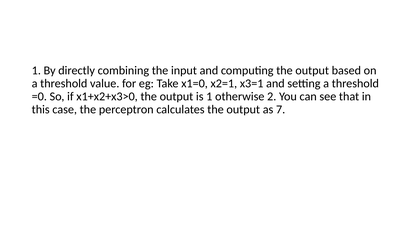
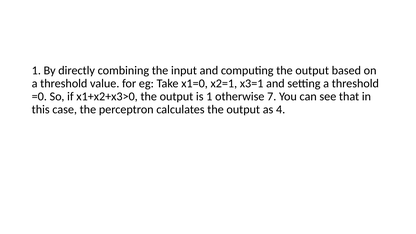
2: 2 -> 7 (272, 97)
7: 7 -> 4 (281, 110)
